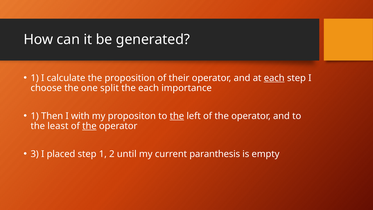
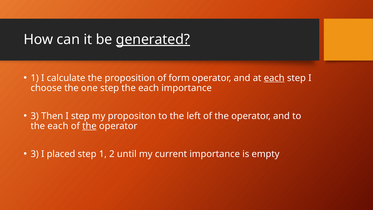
generated underline: none -> present (153, 39)
their: their -> form (179, 78)
one split: split -> step (110, 88)
1: 1 -> 3 (35, 116)
I with: with -> step (80, 116)
the underline: present -> none (177, 116)
least: least -> each (58, 126)
current paranthesis: paranthesis -> importance (215, 154)
